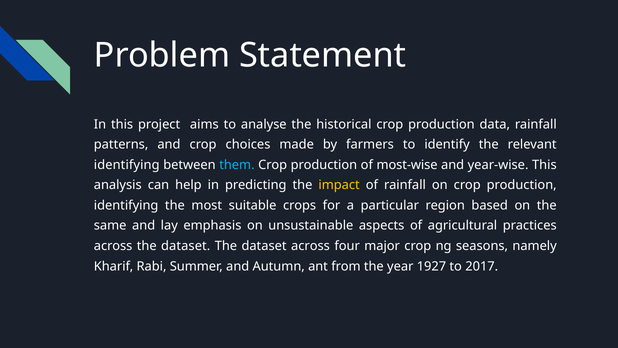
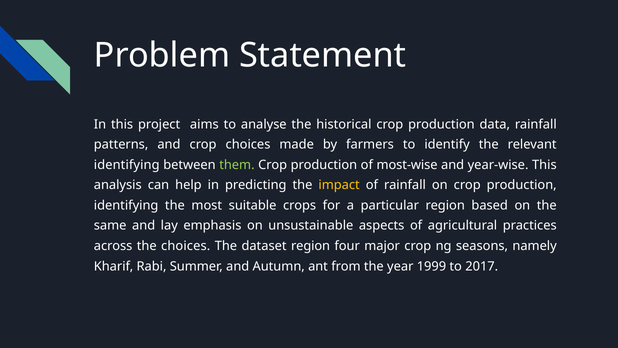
them colour: light blue -> light green (237, 165)
across the dataset: dataset -> choices (186, 246)
dataset across: across -> region (311, 246)
1927: 1927 -> 1999 (431, 266)
